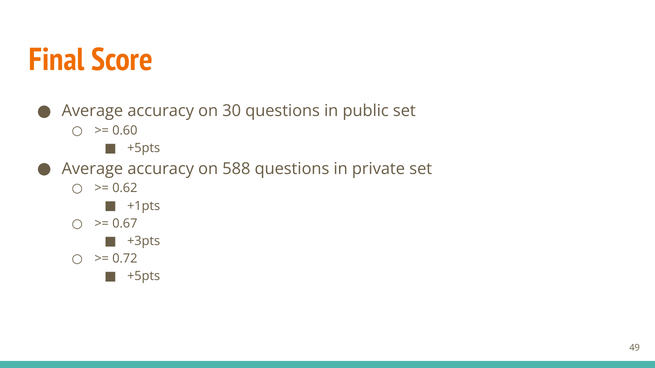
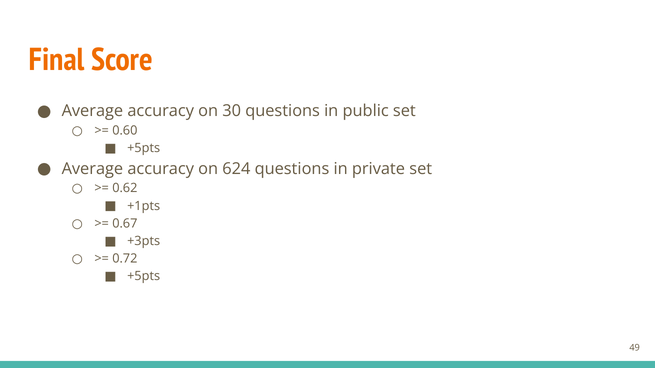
588: 588 -> 624 (236, 169)
